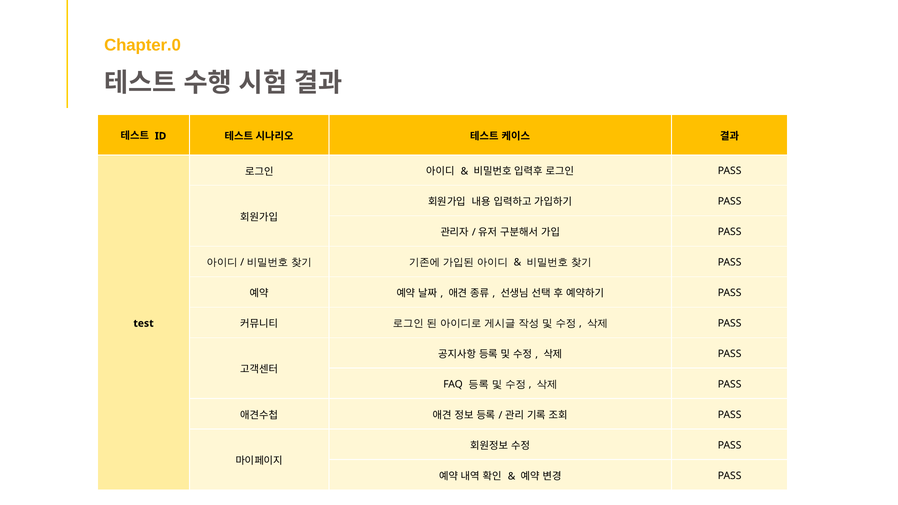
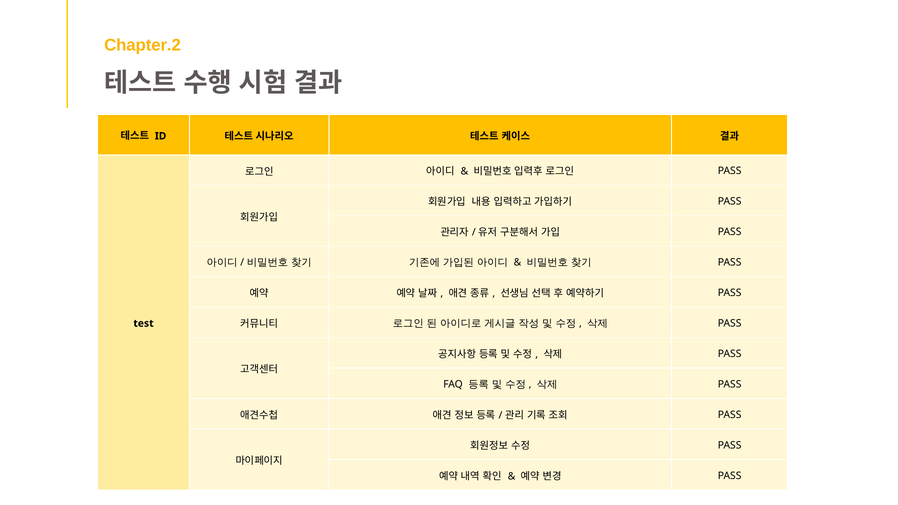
Chapter.0: Chapter.0 -> Chapter.2 (143, 45)
